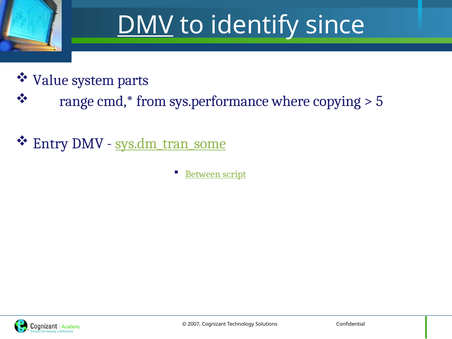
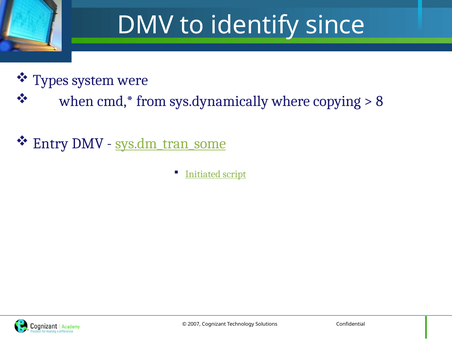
DMV underline: present -> none (145, 25)
Value: Value -> Types (51, 80)
parts: parts -> were (133, 80)
range: range -> when (77, 101)
sys.performance: sys.performance -> sys.dynamically (219, 101)
5: 5 -> 8 (380, 101)
Between: Between -> Initiated (203, 174)
